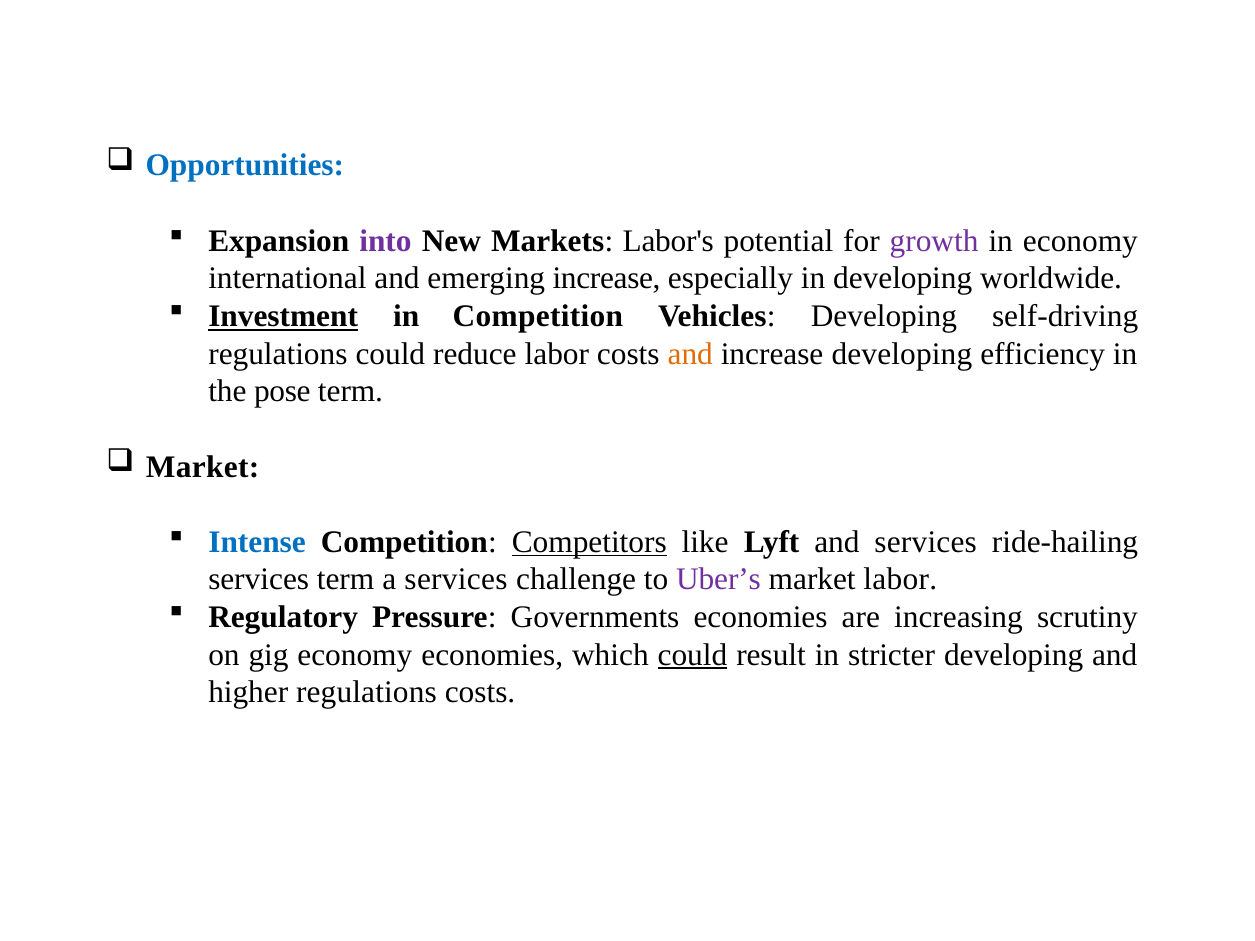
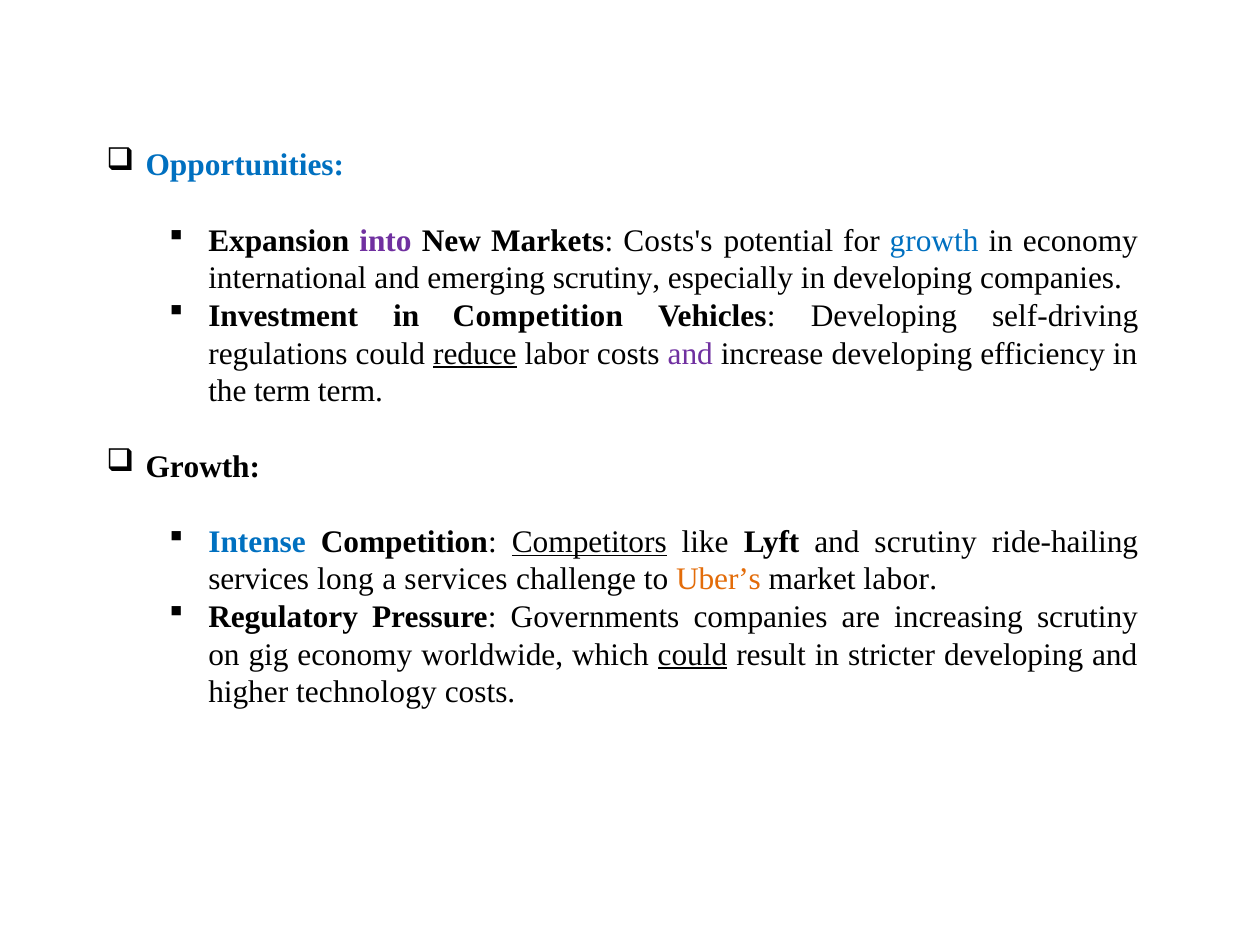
Labor's: Labor's -> Costs's (668, 241)
growth colour: purple -> blue (934, 241)
emerging increase: increase -> scrutiny (607, 279)
developing worldwide: worldwide -> companies (1051, 279)
Investment underline: present -> none (283, 316)
reduce underline: none -> present (475, 354)
and colour: orange -> purple (690, 354)
the pose: pose -> term (282, 392)
Market: Market -> Growth (203, 467)
and services: services -> scrutiny (926, 542)
services term: term -> long (345, 580)
Uber’s colour: purple -> orange (719, 580)
Governments economies: economies -> companies (761, 617)
economy economies: economies -> worldwide (492, 655)
higher regulations: regulations -> technology (366, 693)
